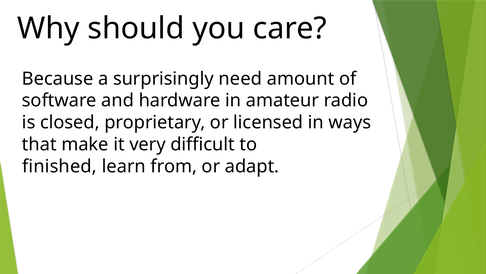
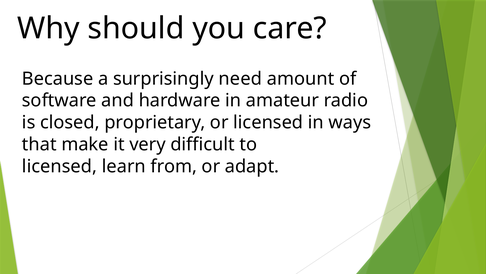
finished: finished -> licensed (60, 166)
